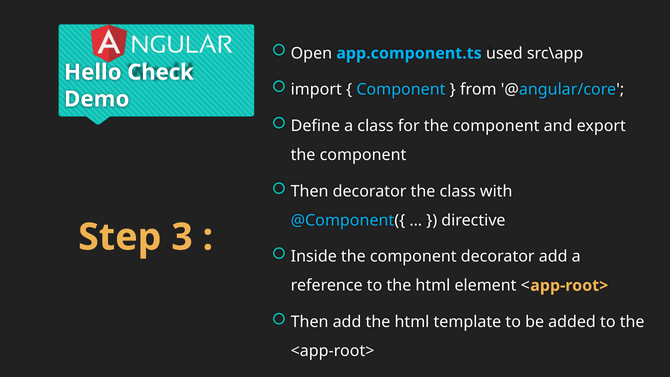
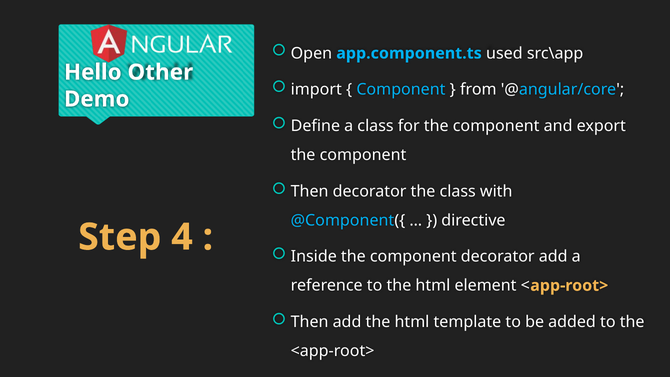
Check: Check -> Other (160, 72)
3: 3 -> 4 (182, 237)
